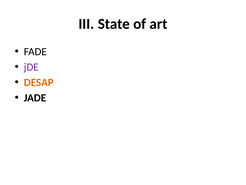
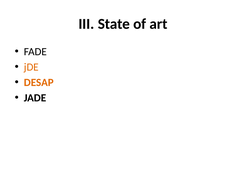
jDE colour: purple -> orange (31, 67)
